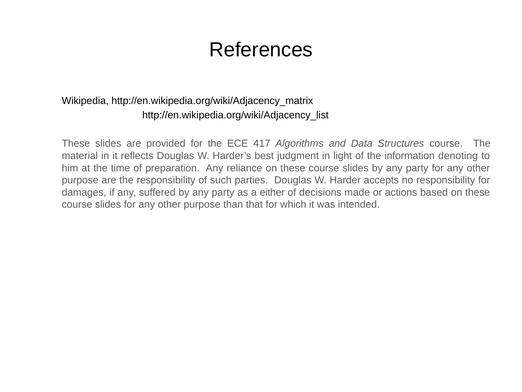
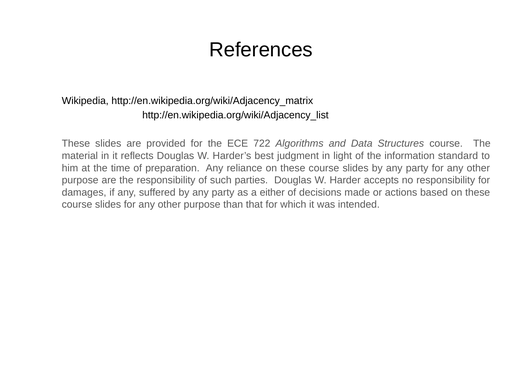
417: 417 -> 722 (262, 143)
denoting: denoting -> standard (458, 156)
